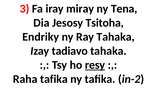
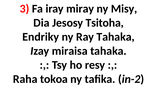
Tena: Tena -> Misy (124, 9)
tadiavo: tadiavo -> miraisa (70, 51)
resy underline: present -> none (95, 65)
Raha tafika: tafika -> tokoa (54, 79)
